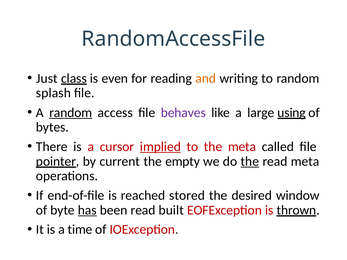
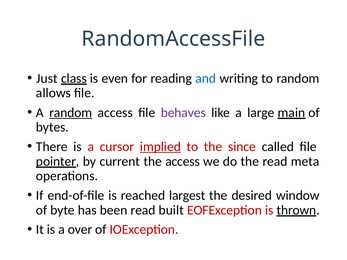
and colour: orange -> blue (206, 78)
splash: splash -> allows (53, 93)
using: using -> main (291, 113)
the meta: meta -> since (242, 147)
the empty: empty -> access (183, 161)
the underline: present -> none (250, 161)
stored: stored -> largest (187, 196)
has underline: present -> none (87, 210)
time: time -> over (80, 230)
